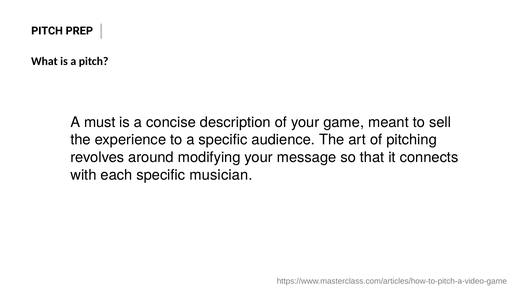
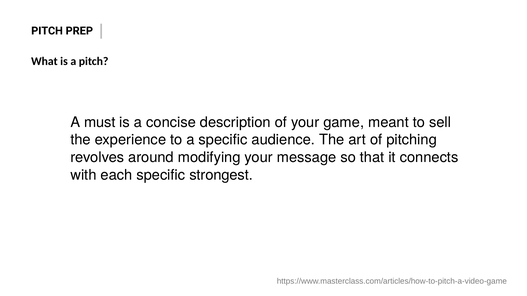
musician: musician -> strongest (221, 175)
